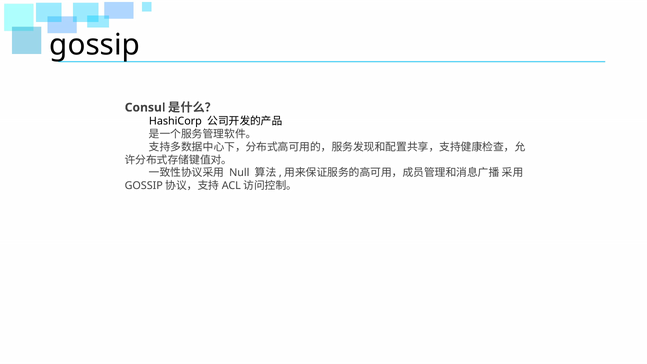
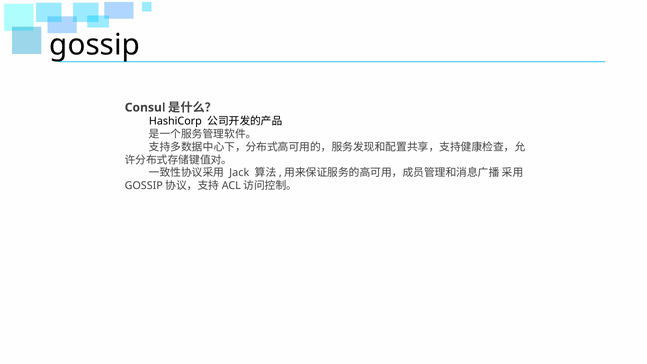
Null: Null -> Jack (239, 173)
